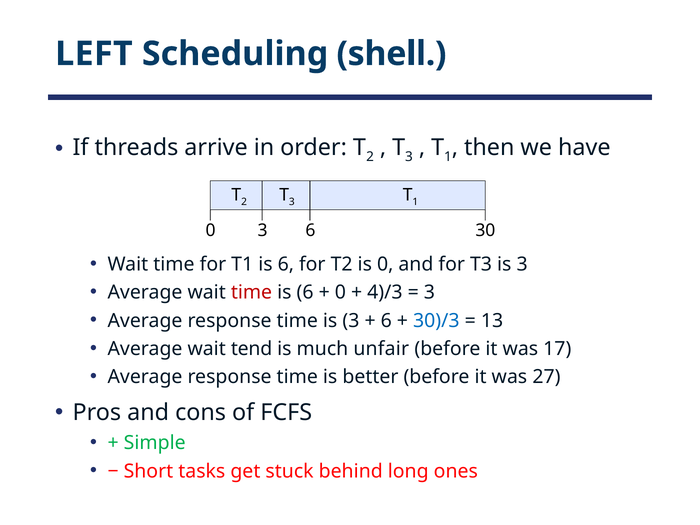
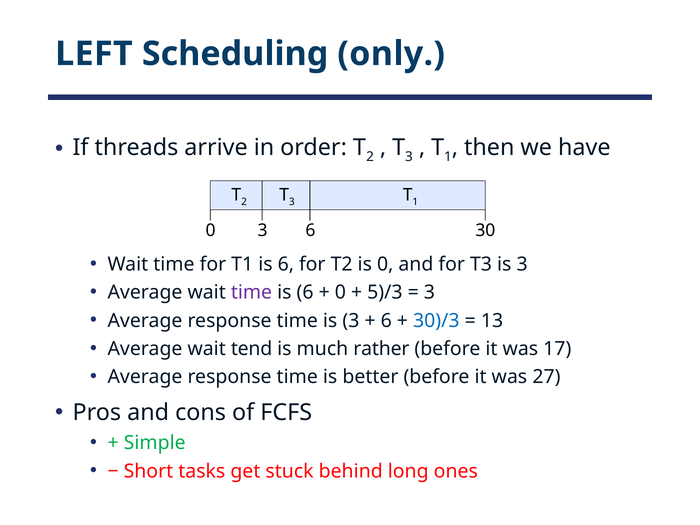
shell: shell -> only (391, 54)
time colour: red -> purple (251, 292)
4)/3: 4)/3 -> 5)/3 (385, 292)
unfair: unfair -> rather (381, 349)
